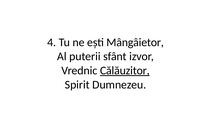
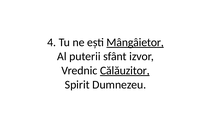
Mângâietor underline: none -> present (135, 42)
